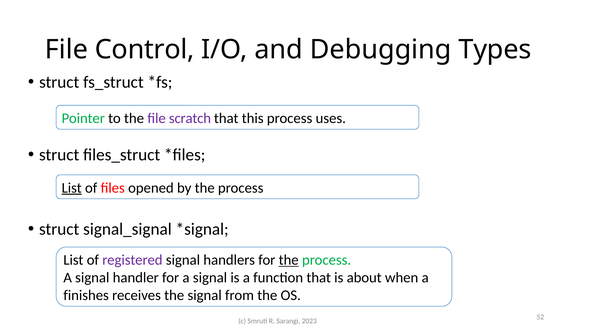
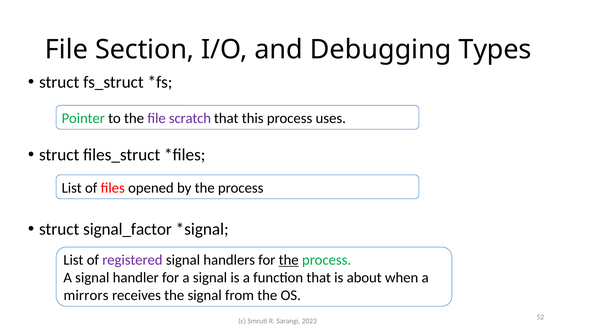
Control: Control -> Section (145, 49)
List underline: present -> none (72, 187)
signal_signal: signal_signal -> signal_factor (128, 229)
finishes: finishes -> mirrors (86, 295)
